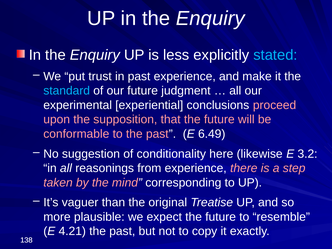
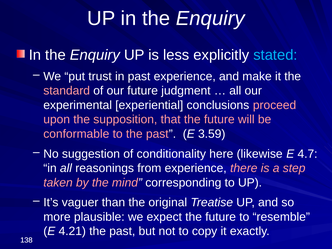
standard colour: light blue -> pink (67, 91)
6.49: 6.49 -> 3.59 (212, 134)
3.2: 3.2 -> 4.7 (308, 154)
